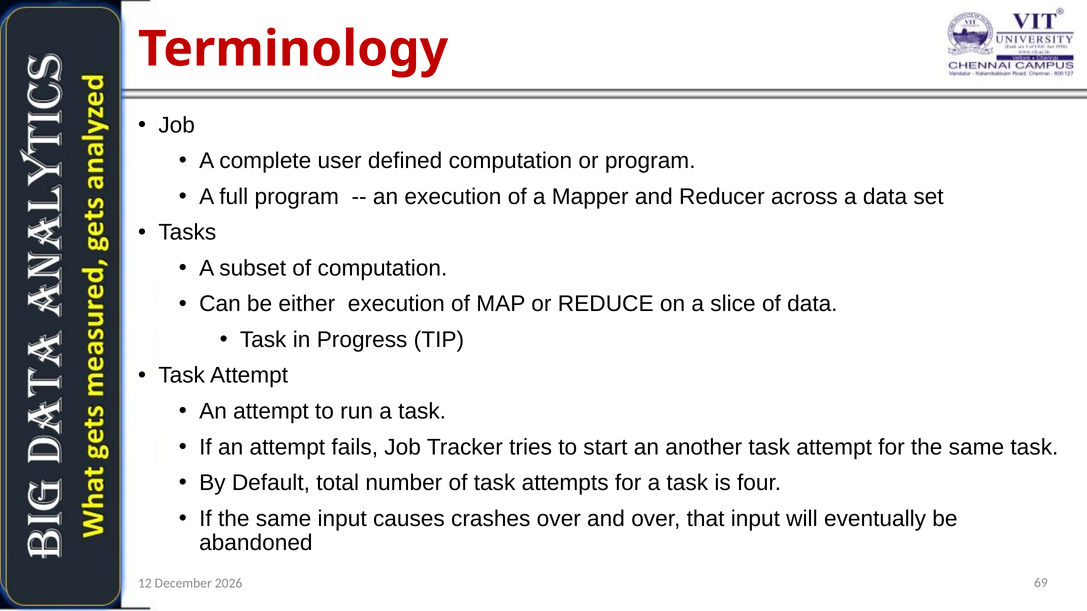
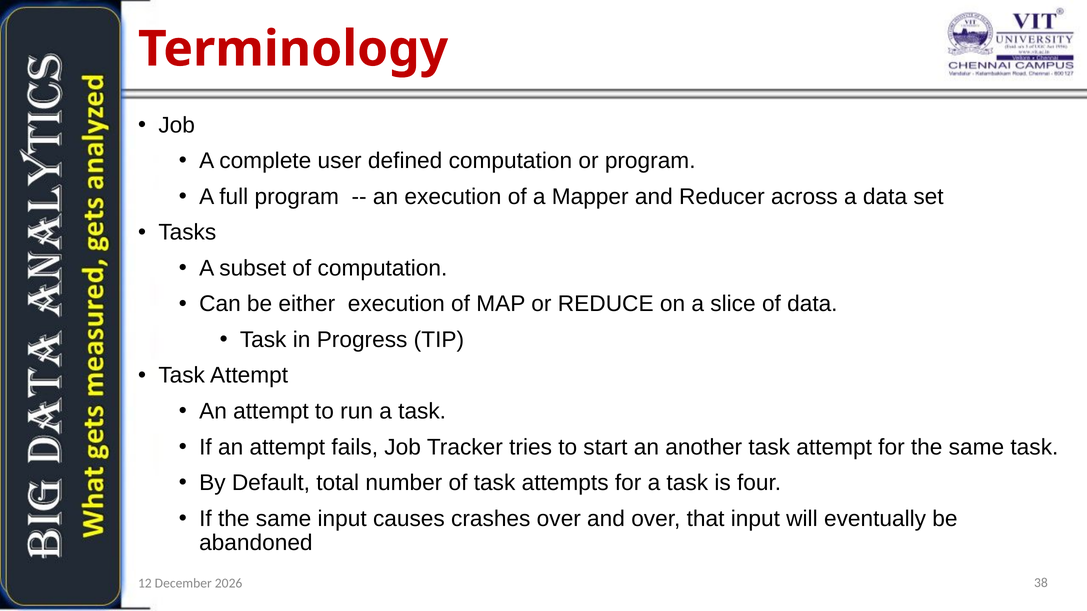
69: 69 -> 38 (1041, 583)
